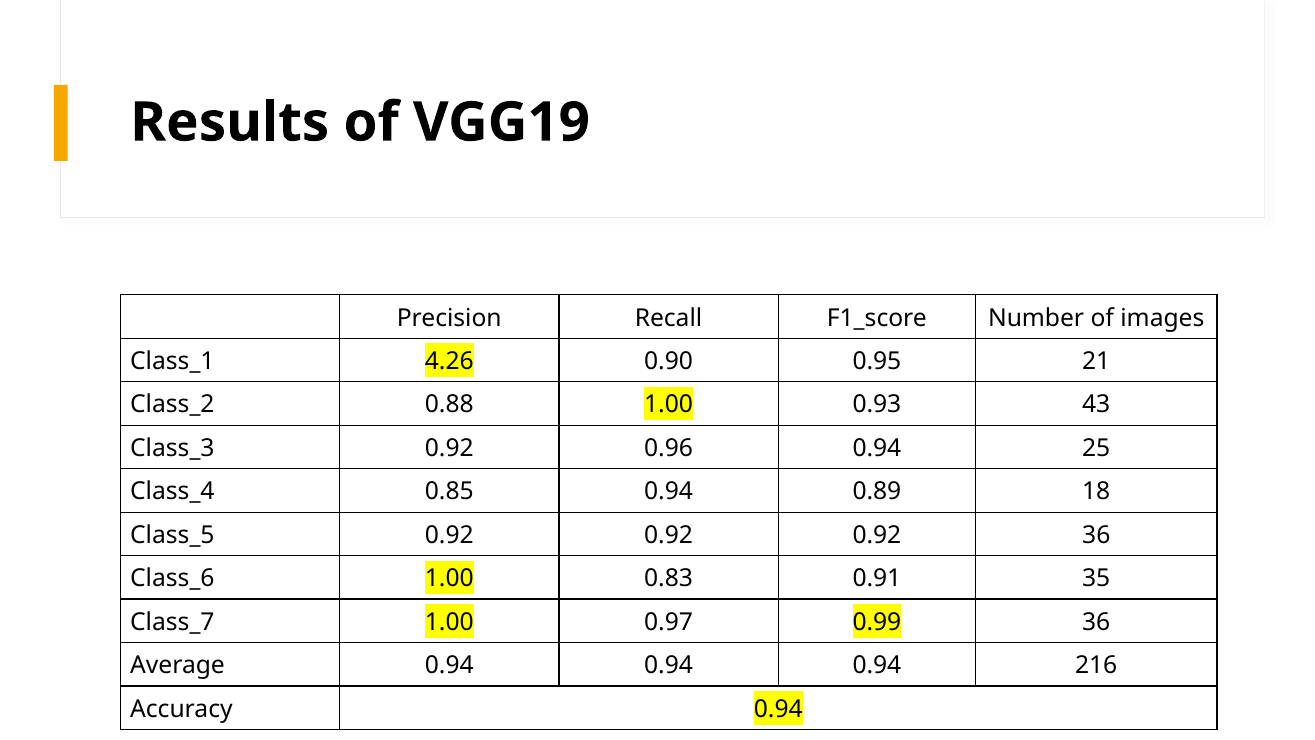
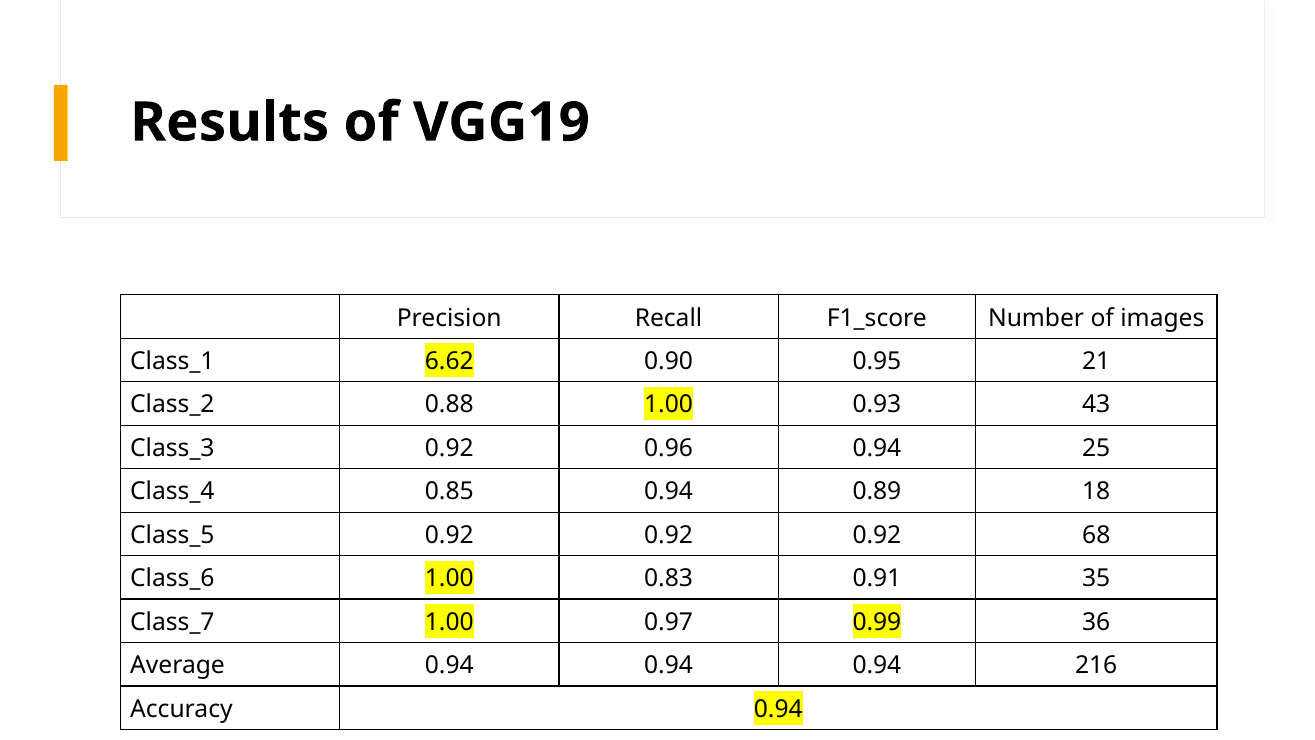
4.26: 4.26 -> 6.62 (449, 361)
0.92 36: 36 -> 68 (1096, 535)
